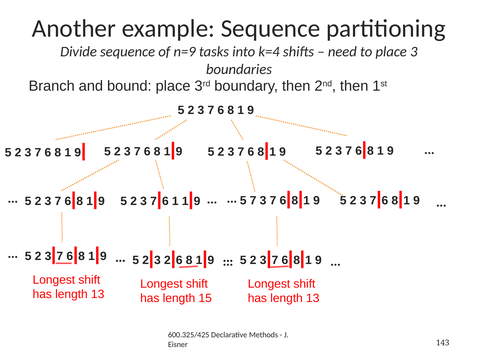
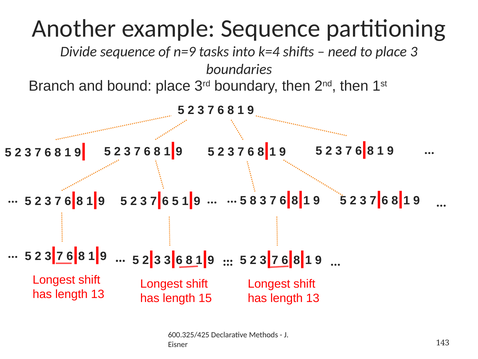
6 1: 1 -> 5 (175, 201)
5 7: 7 -> 8 (253, 200)
3 2: 2 -> 3 (167, 260)
